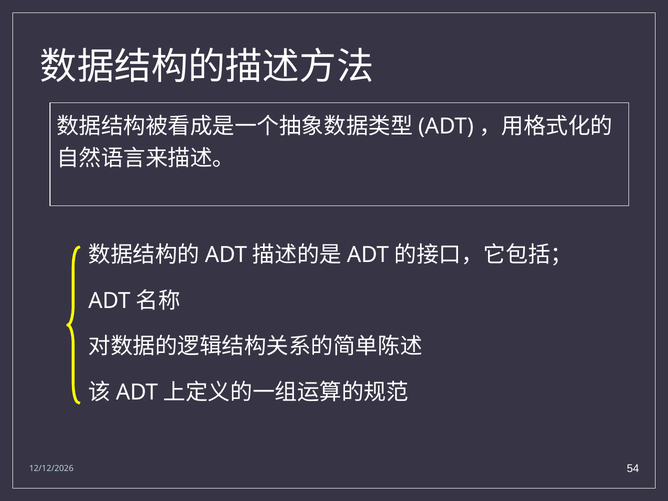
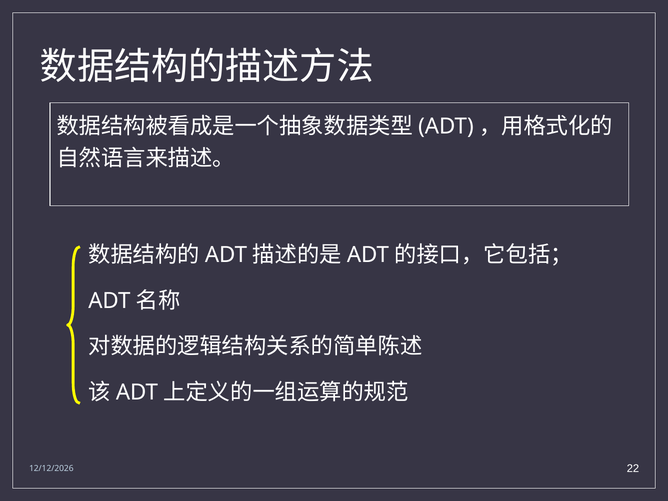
54: 54 -> 22 (633, 469)
